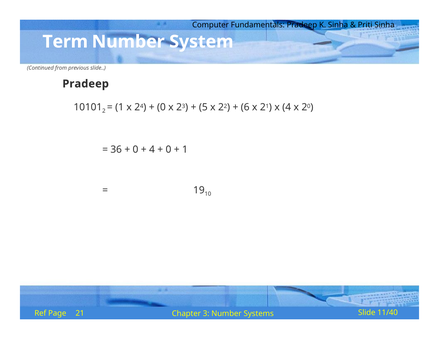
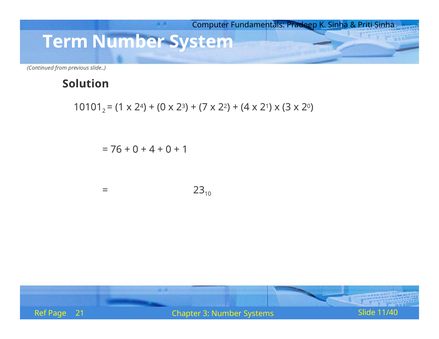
Pradeep: Pradeep -> Solution (86, 84)
5: 5 -> 7 (203, 107)
6: 6 -> 4 (245, 107)
x 4: 4 -> 3 (287, 107)
36: 36 -> 76 (116, 150)
19: 19 -> 23 (199, 190)
